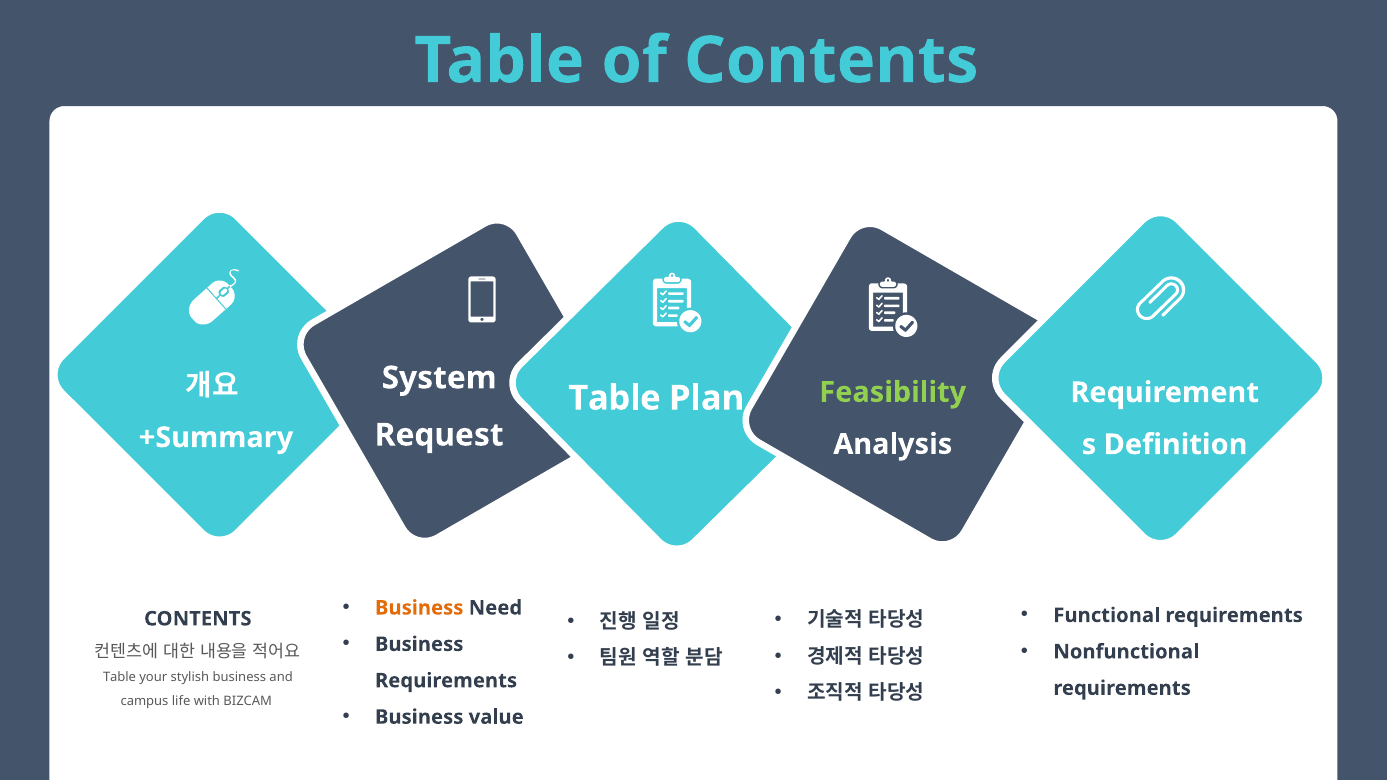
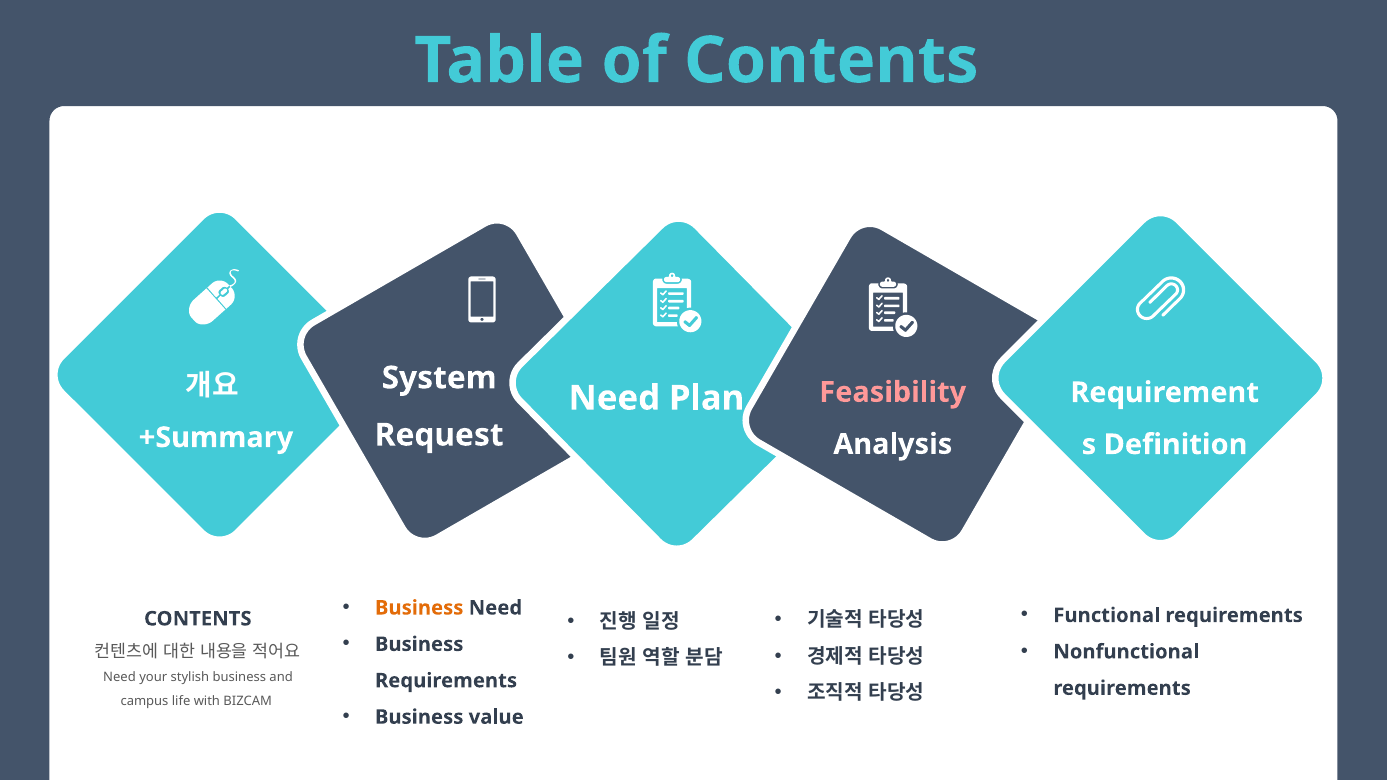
Feasibility colour: light green -> pink (893, 392)
Table: Table -> Need (614, 398)
Table: Table -> Need (119, 677)
